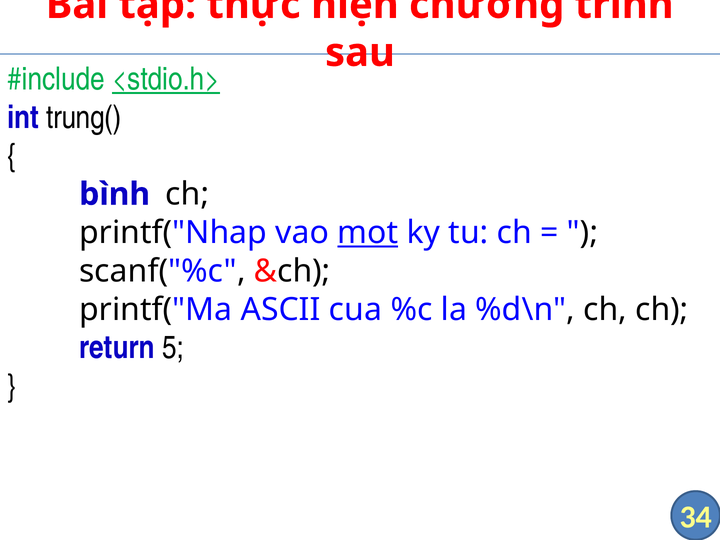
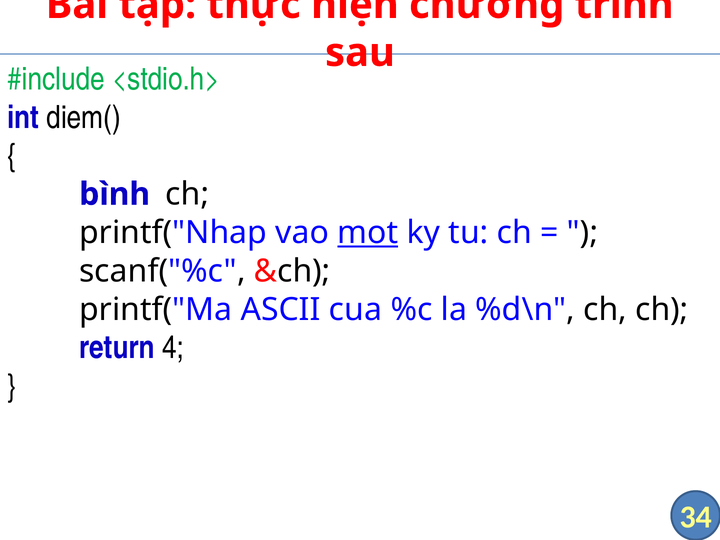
<stdio.h> underline: present -> none (166, 79)
trung(: trung( -> diem( (84, 117)
5: 5 -> 4 (173, 348)
